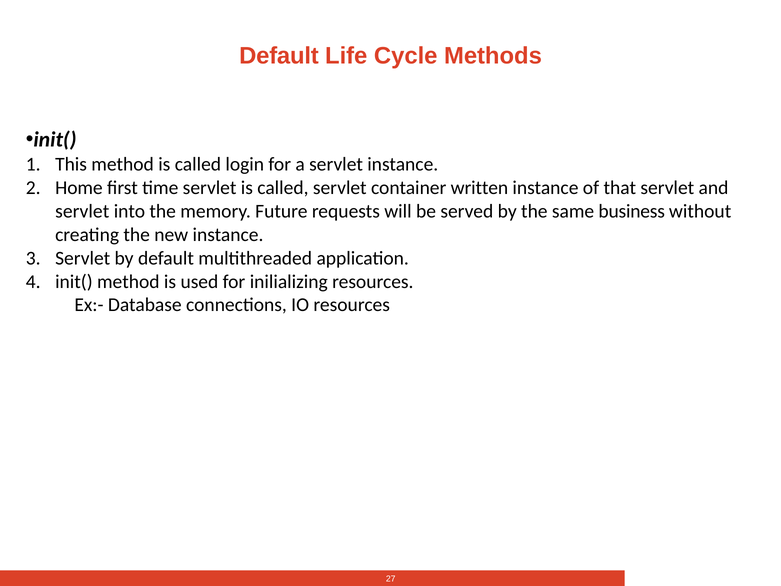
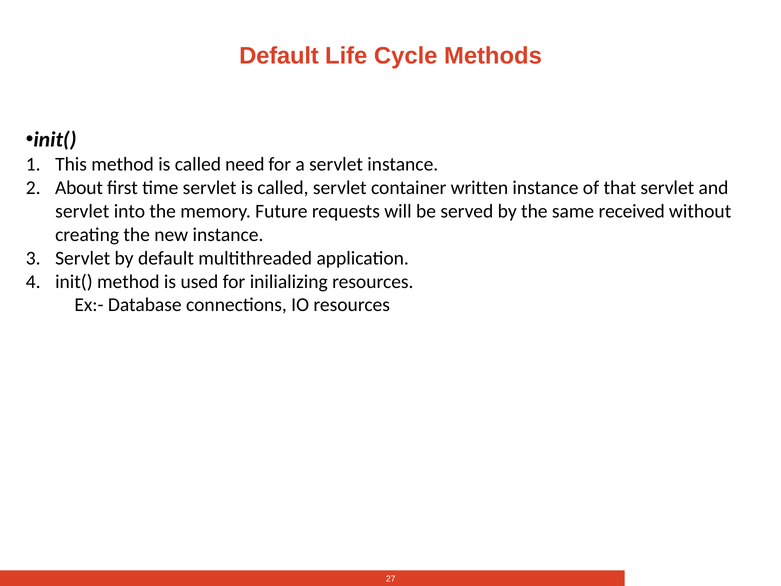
login: login -> need (245, 164)
Home: Home -> About (79, 188)
business: business -> received (632, 211)
